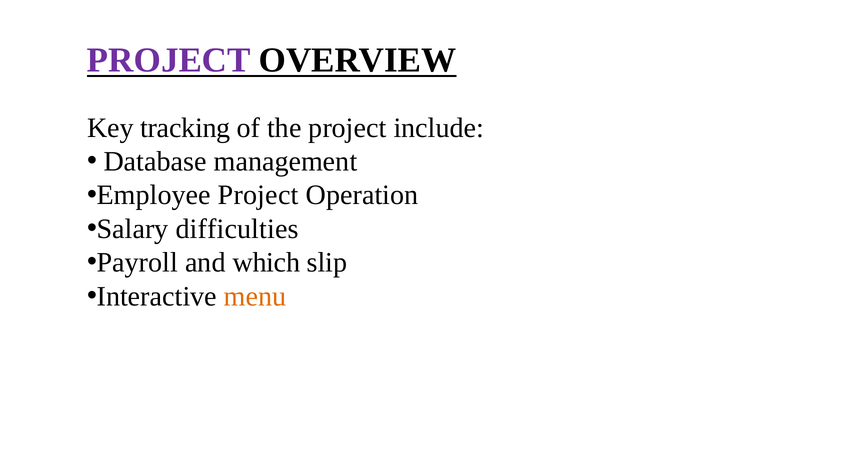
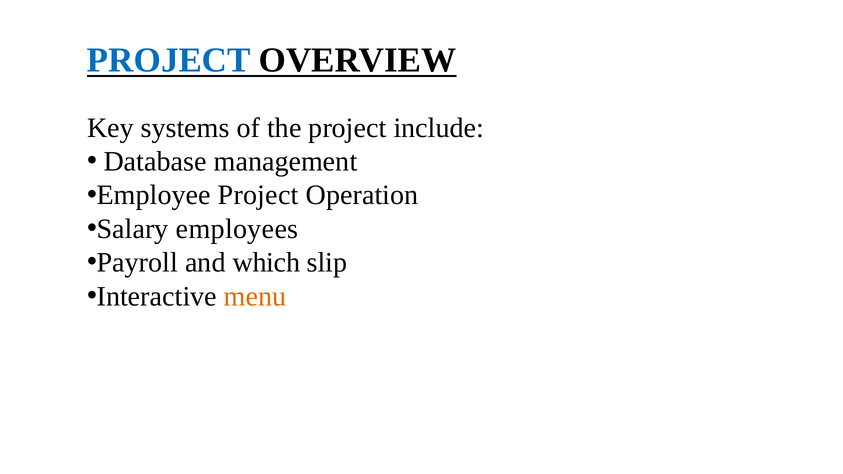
PROJECT colour: purple -> blue (169, 60)
tracking: tracking -> systems (185, 128)
difficulties: difficulties -> employees (237, 229)
